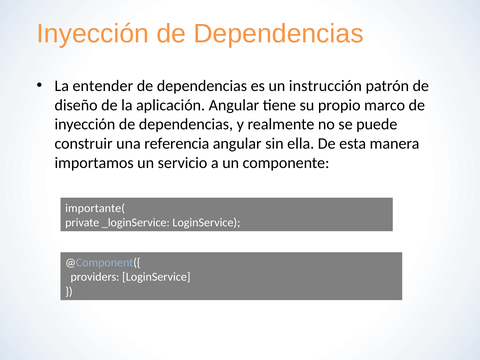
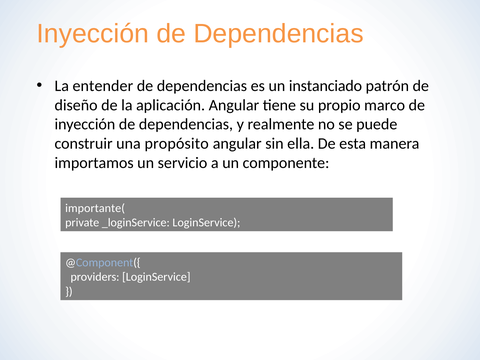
instrucción: instrucción -> instanciado (325, 86)
referencia: referencia -> propósito (177, 144)
